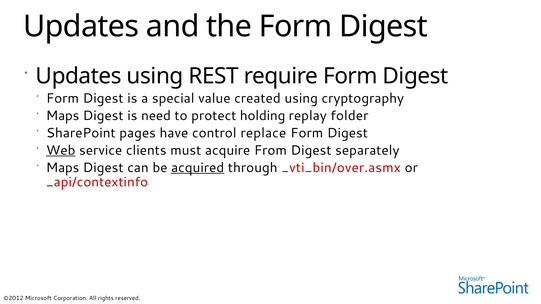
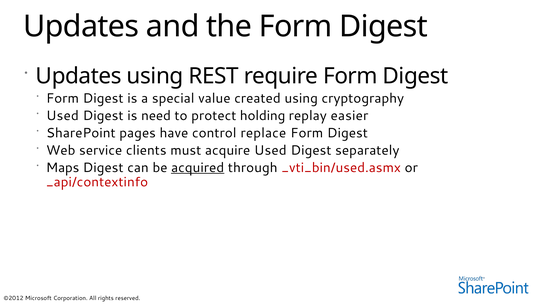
Maps: Maps -> Used (62, 116)
folder: folder -> easier (349, 116)
Web underline: present -> none (61, 150)
acquire From: From -> Used (270, 150)
_vti_bin/over.asmx: _vti_bin/over.asmx -> _vti_bin/used.asmx (341, 168)
